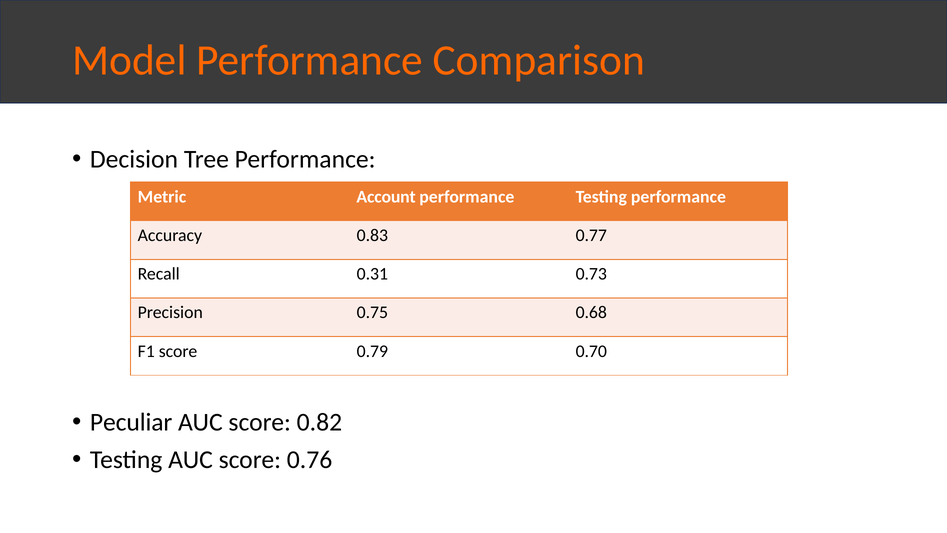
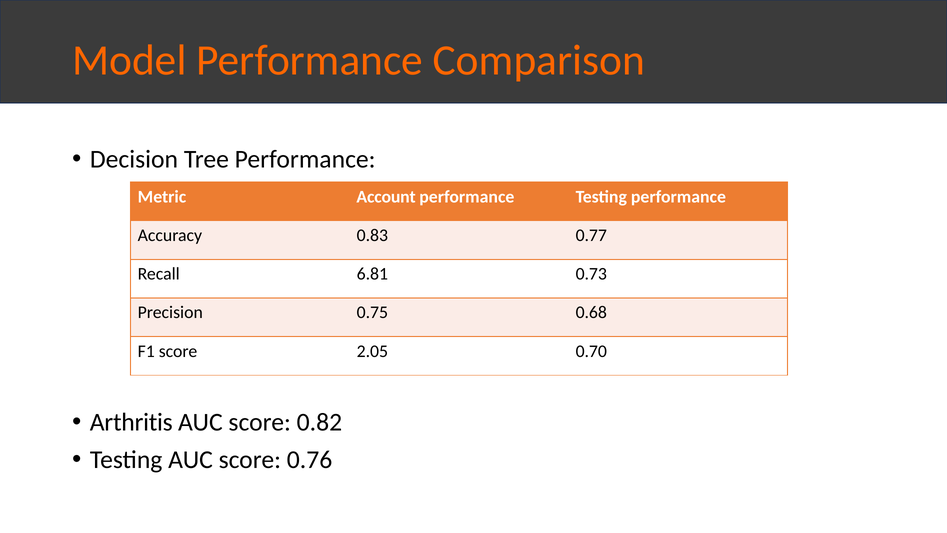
0.31: 0.31 -> 6.81 (372, 274)
0.79: 0.79 -> 2.05 (372, 351)
Peculiar: Peculiar -> Arthritis (131, 422)
